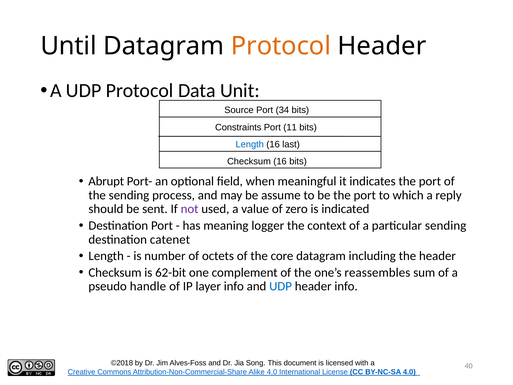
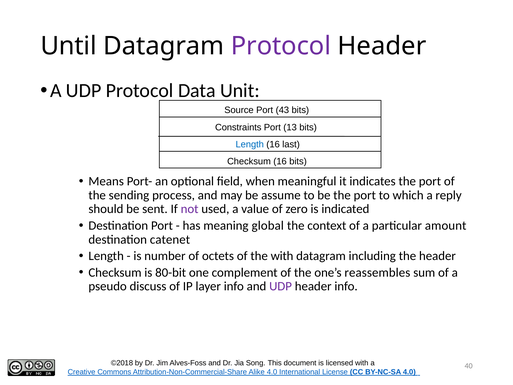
Protocol colour: orange -> purple (281, 46)
34: 34 -> 43 (282, 110)
11: 11 -> 13 (290, 127)
Abrupt: Abrupt -> Means (106, 181)
logger: logger -> global (268, 225)
particular sending: sending -> amount (446, 225)
the core: core -> with (282, 256)
62-bit: 62-bit -> 80-bit (171, 272)
handle: handle -> discuss (148, 286)
UDP colour: blue -> purple (281, 286)
